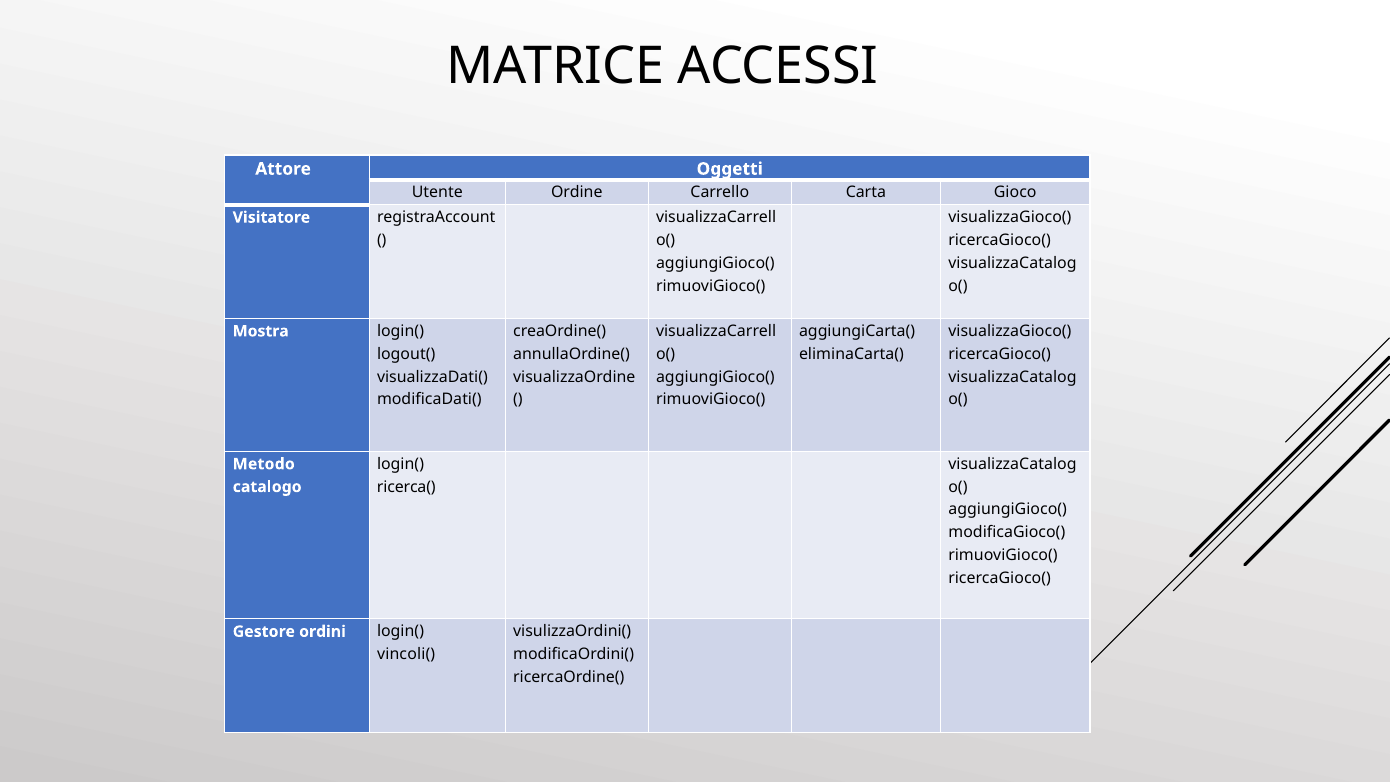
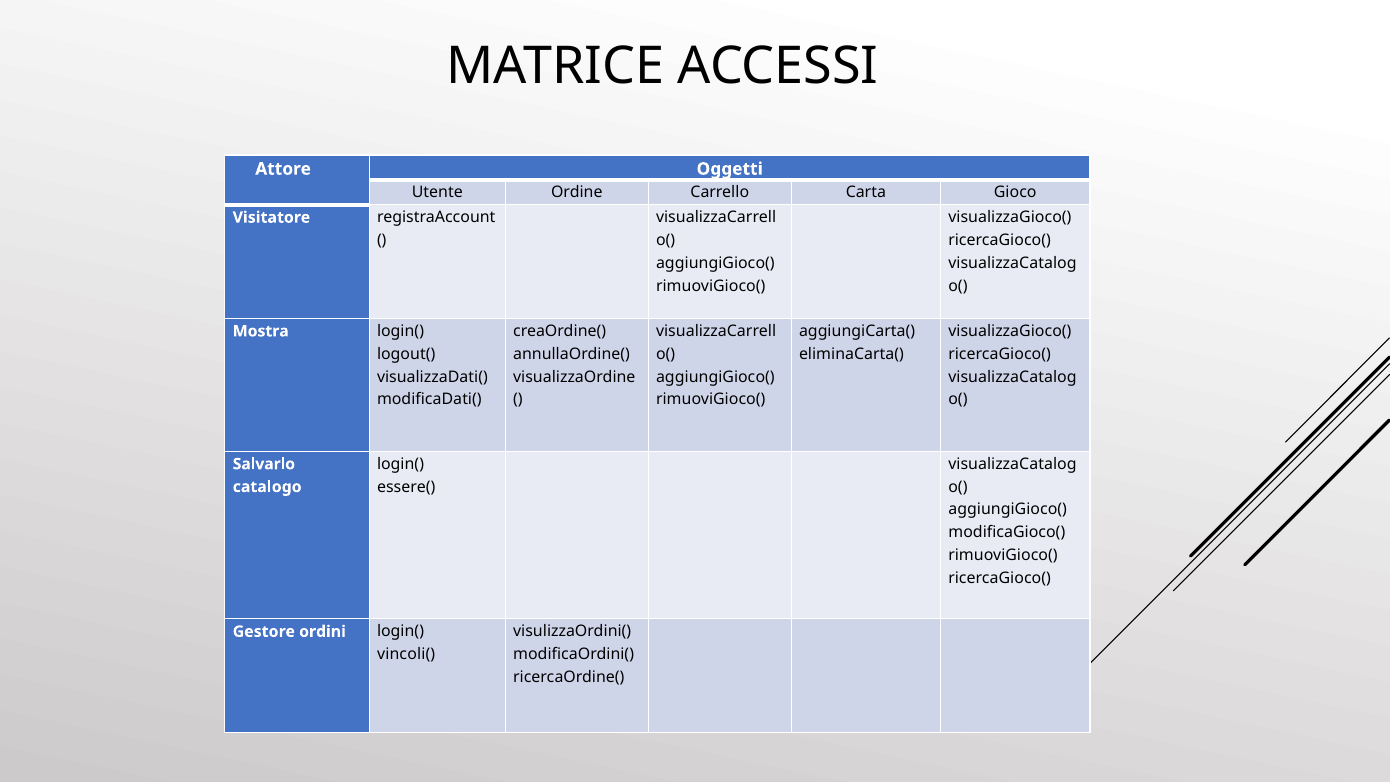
Metodo: Metodo -> Salvarlo (264, 464)
ricerca(: ricerca( -> essere( (406, 487)
